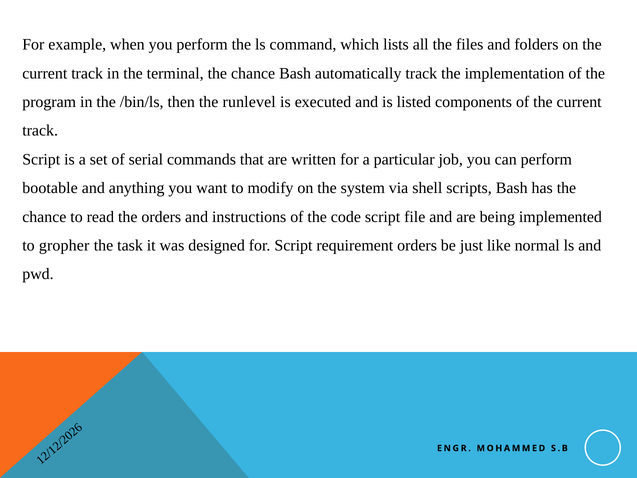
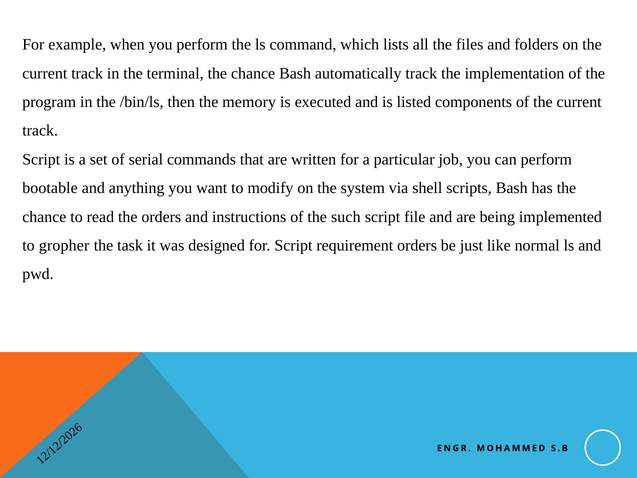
runlevel: runlevel -> memory (249, 102)
code: code -> such (346, 217)
